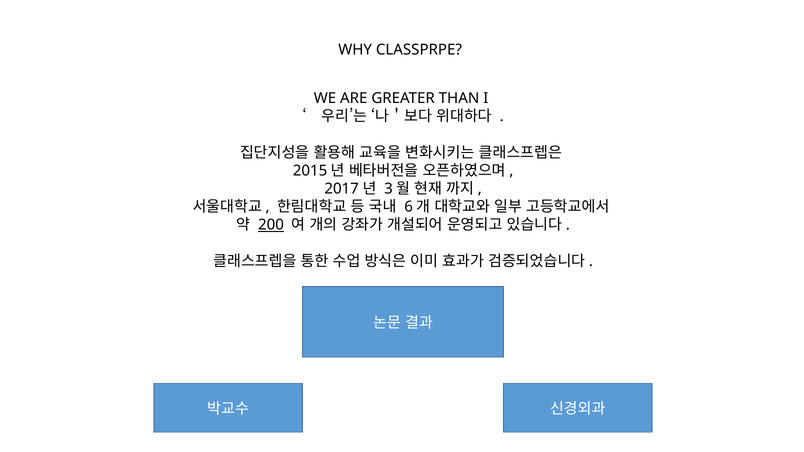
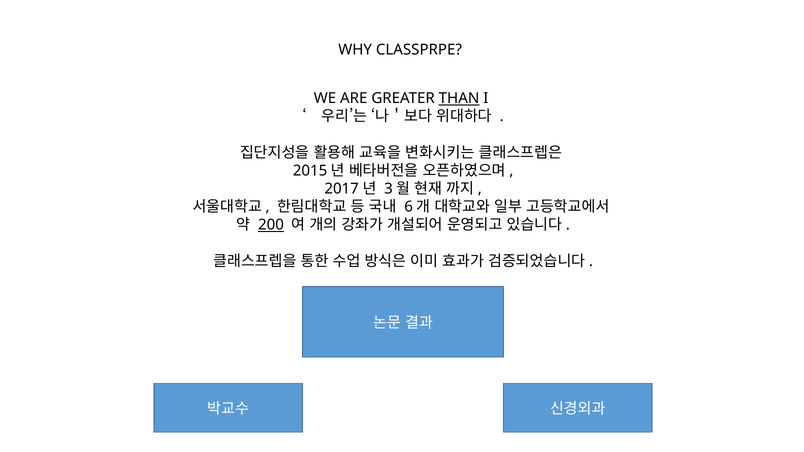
THAN underline: none -> present (459, 98)
